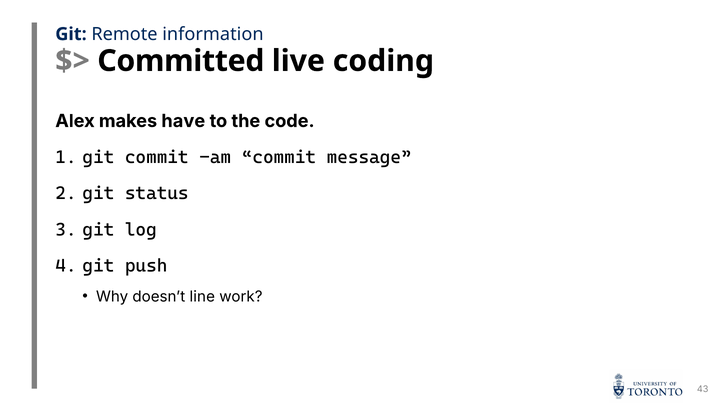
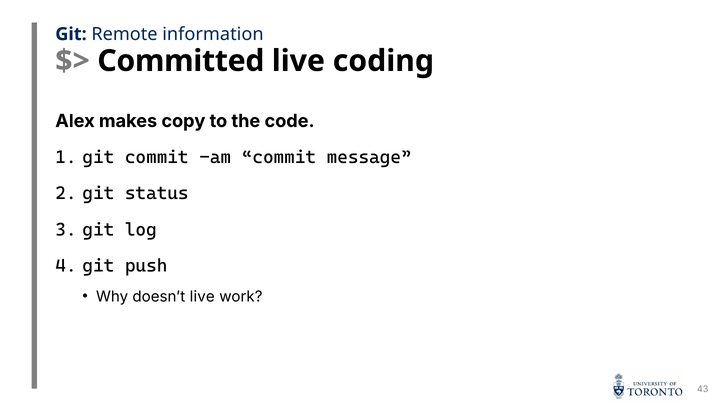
have: have -> copy (183, 121)
doesn’t line: line -> live (202, 296)
